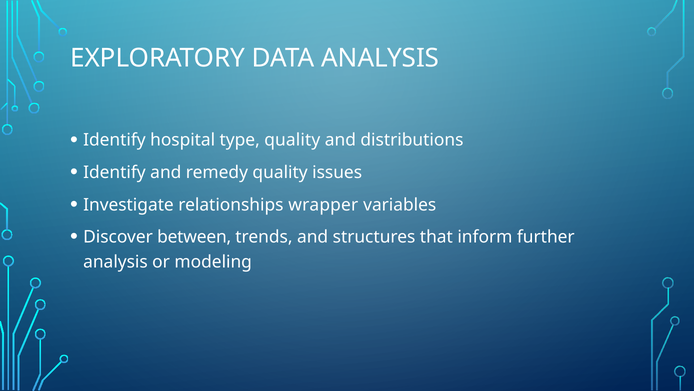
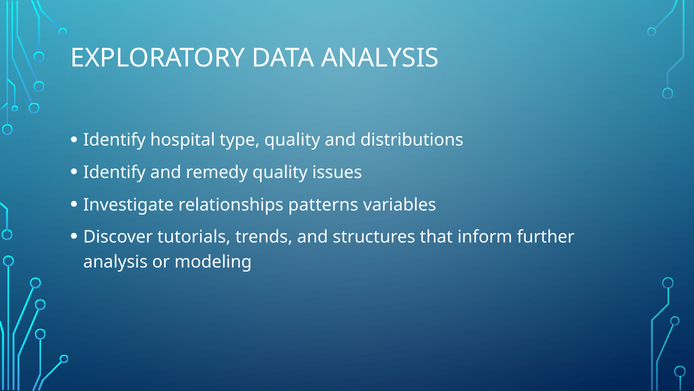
wrapper: wrapper -> patterns (323, 204)
between: between -> tutorials (194, 237)
